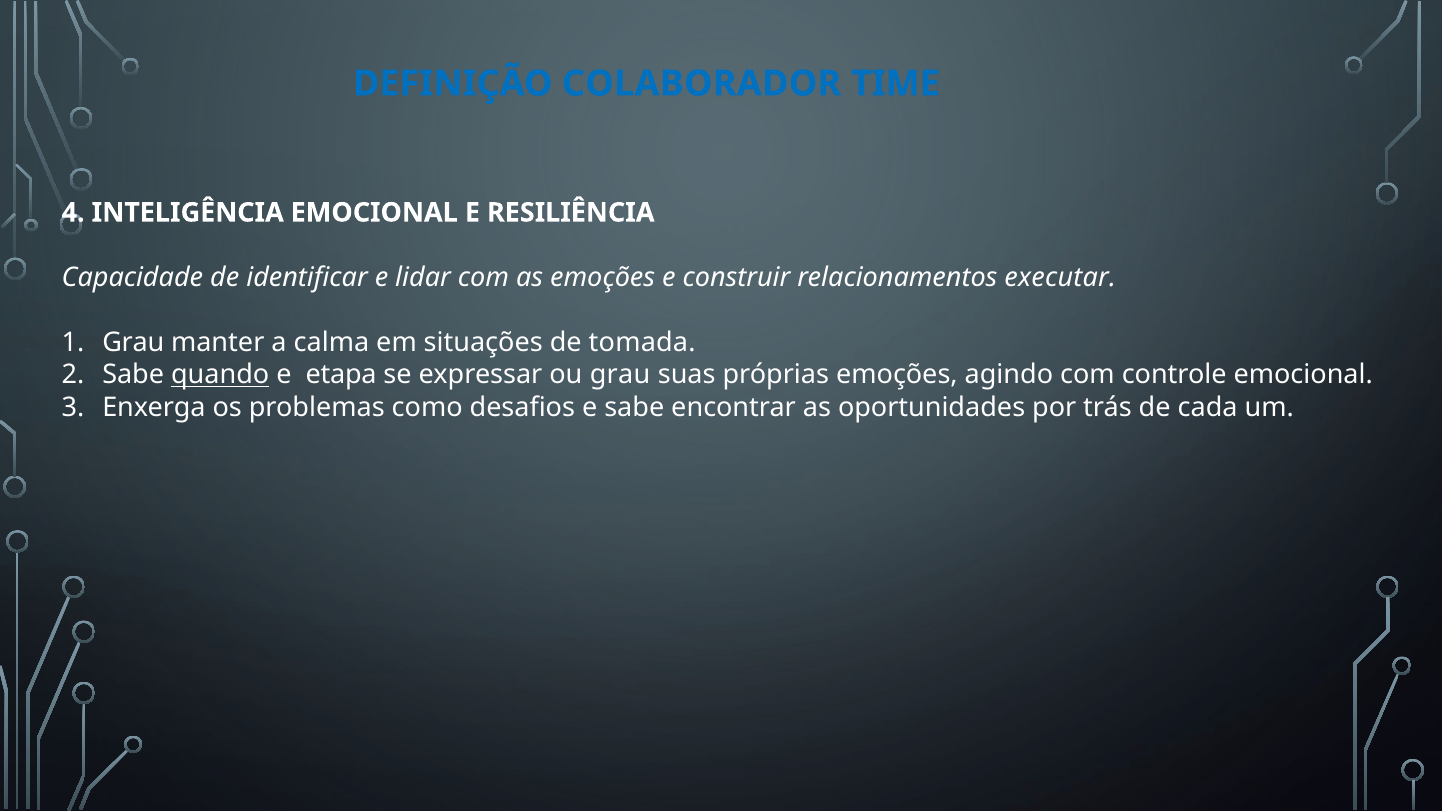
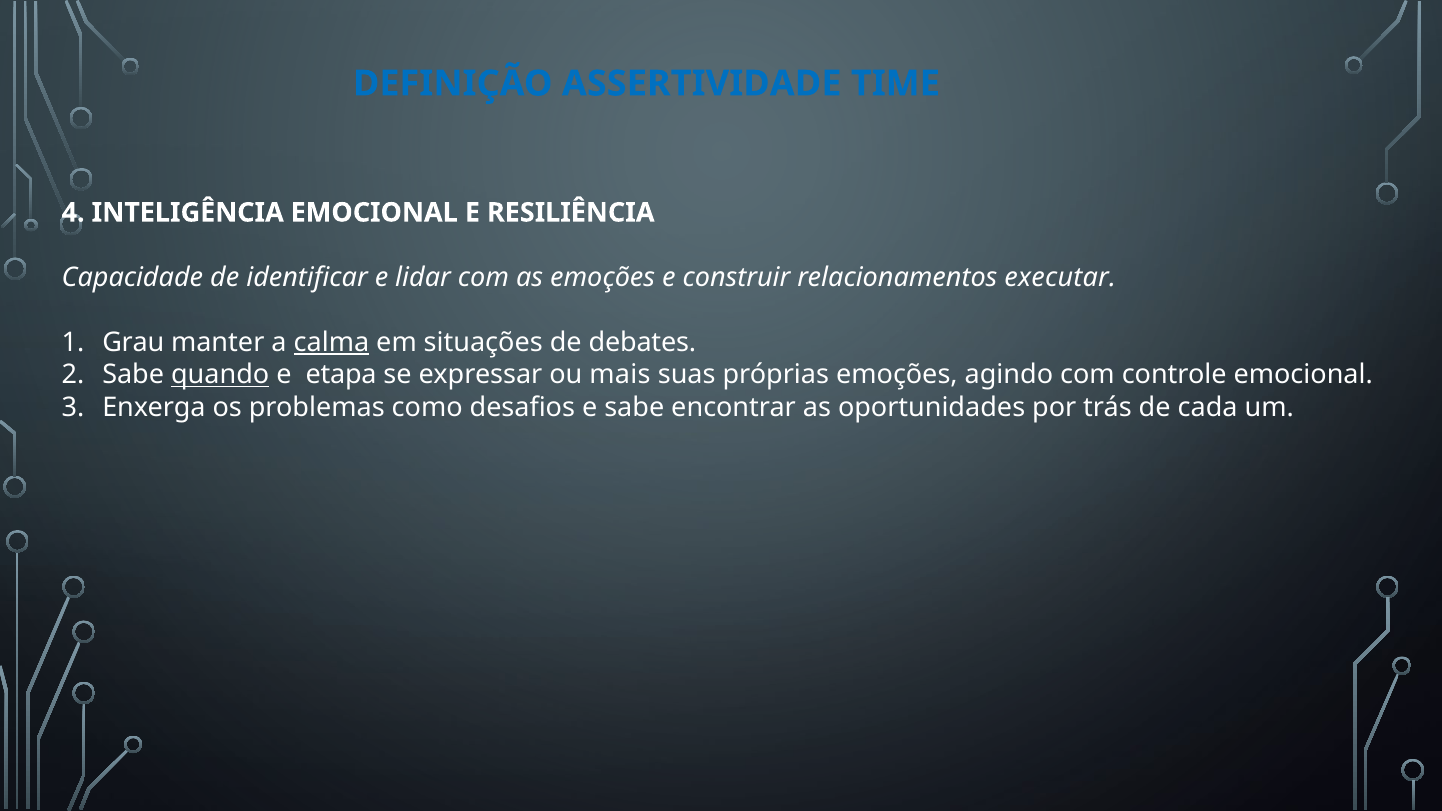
COLABORADOR: COLABORADOR -> ASSERTIVIDADE (702, 84)
calma underline: none -> present (331, 342)
tomada: tomada -> debates (642, 342)
ou grau: grau -> mais (620, 375)
